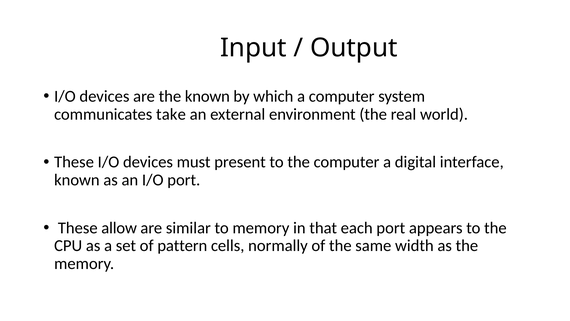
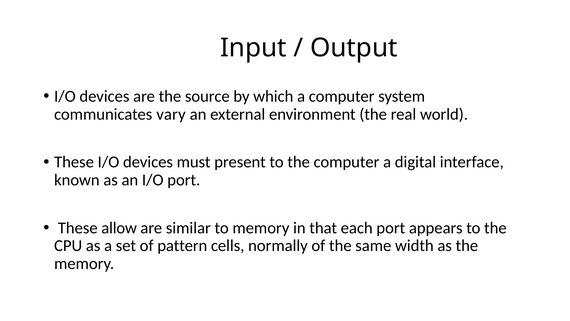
the known: known -> source (207, 96)
take: take -> vary (171, 114)
